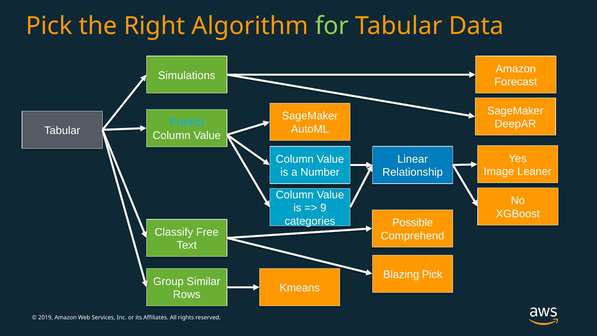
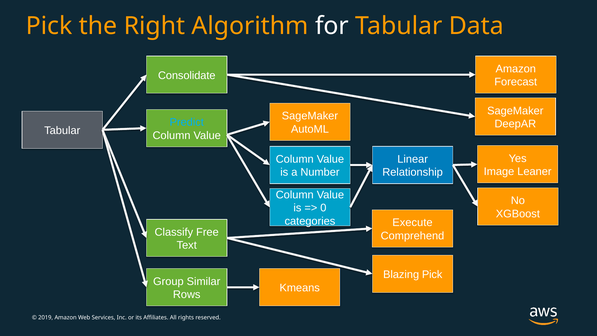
for colour: light green -> white (332, 26)
Simulations: Simulations -> Consolidate (187, 75)
9: 9 -> 0 (323, 208)
Possible: Possible -> Execute (412, 222)
